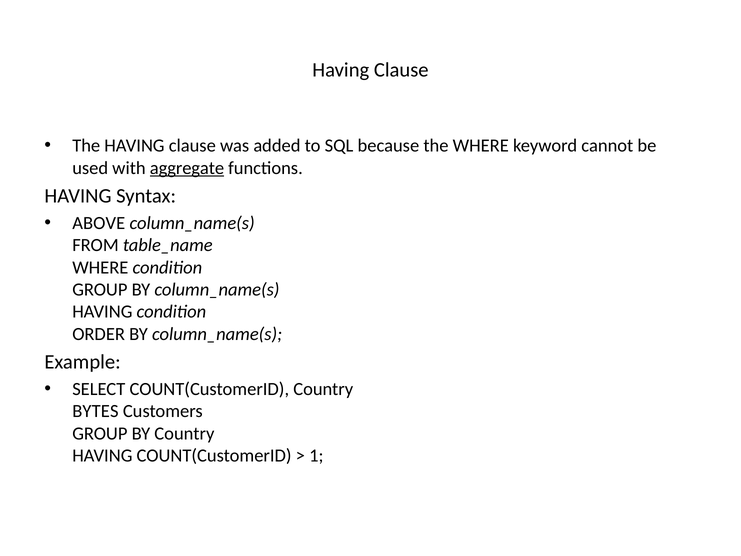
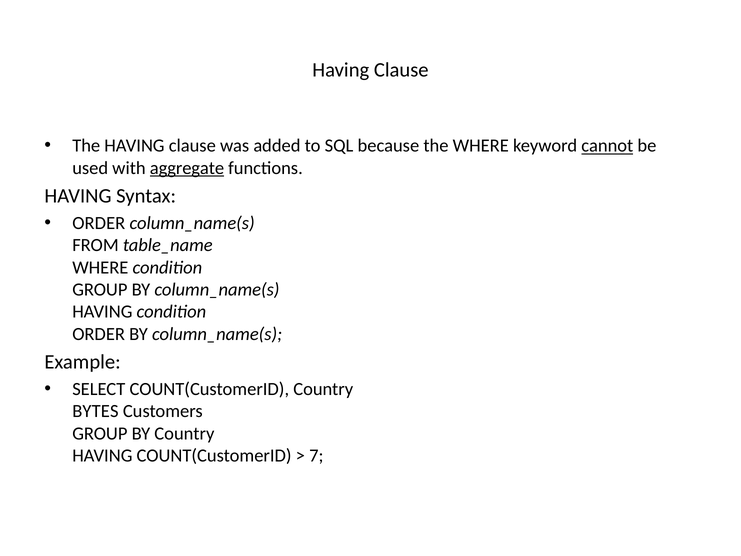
cannot underline: none -> present (607, 146)
ABOVE: ABOVE -> ORDER (99, 223)
1: 1 -> 7 (316, 455)
